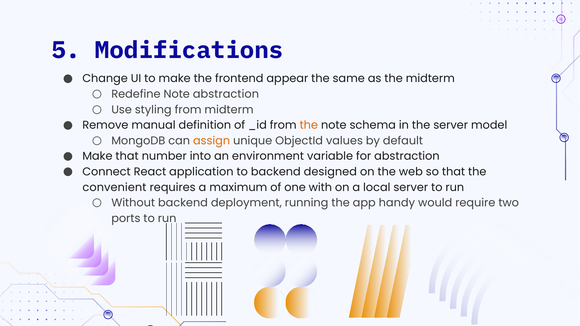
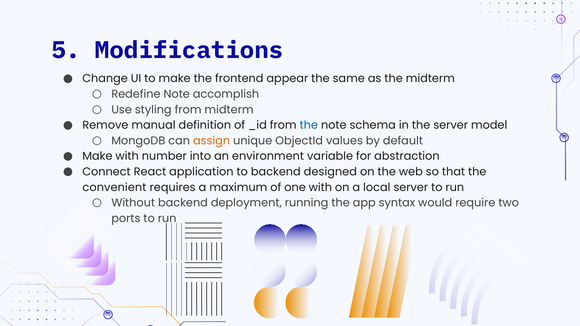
Note abstraction: abstraction -> accomplish (226, 94)
the colour: orange -> blue (309, 125)
Make that: that -> with (127, 156)
handy: handy -> syntax (397, 203)
